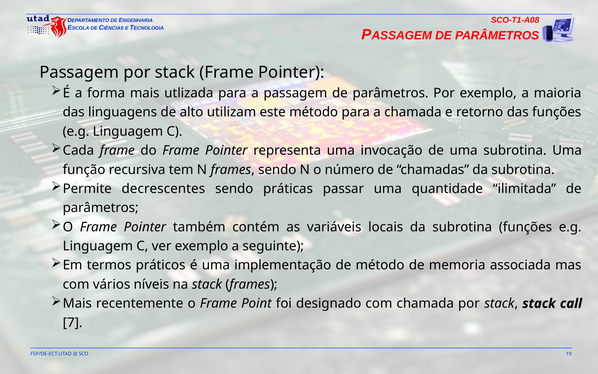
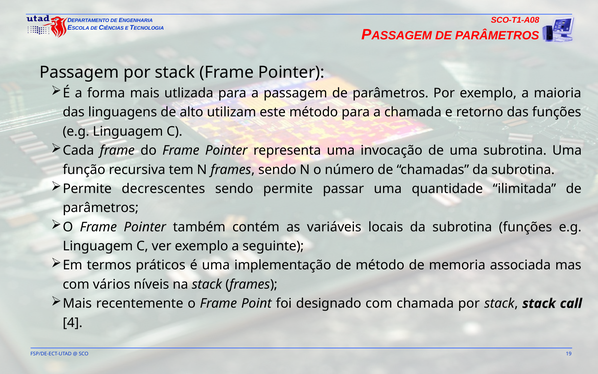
sendo práticas: práticas -> permite (288, 189)
7: 7 -> 4 (73, 322)
